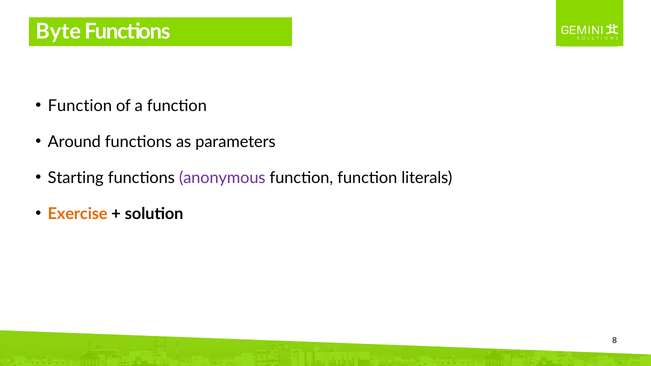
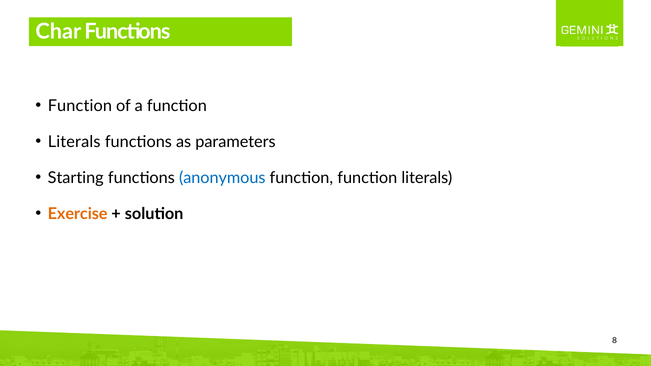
Byte: Byte -> Char (58, 32)
Around: Around -> Literals (74, 142)
anonymous colour: purple -> blue (222, 178)
